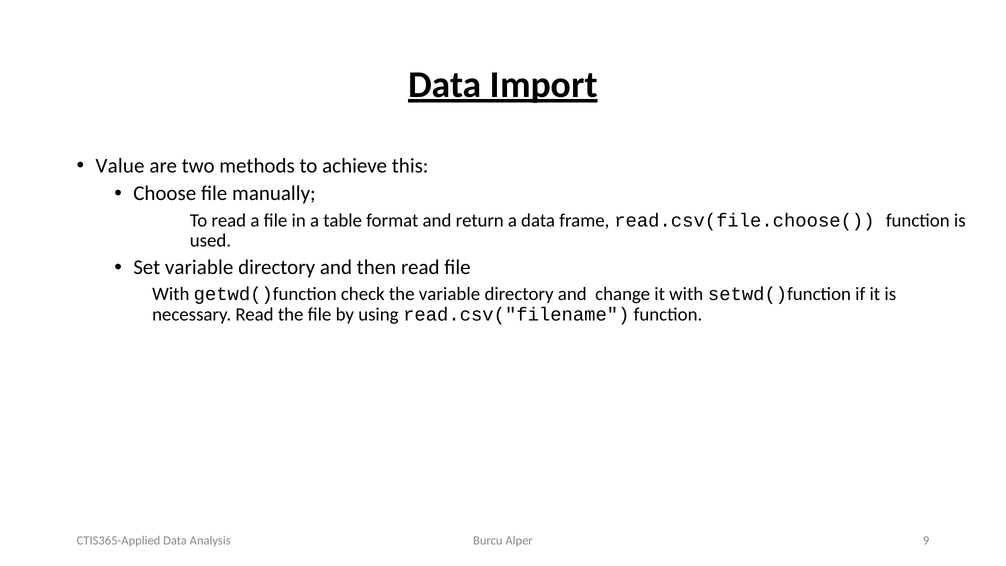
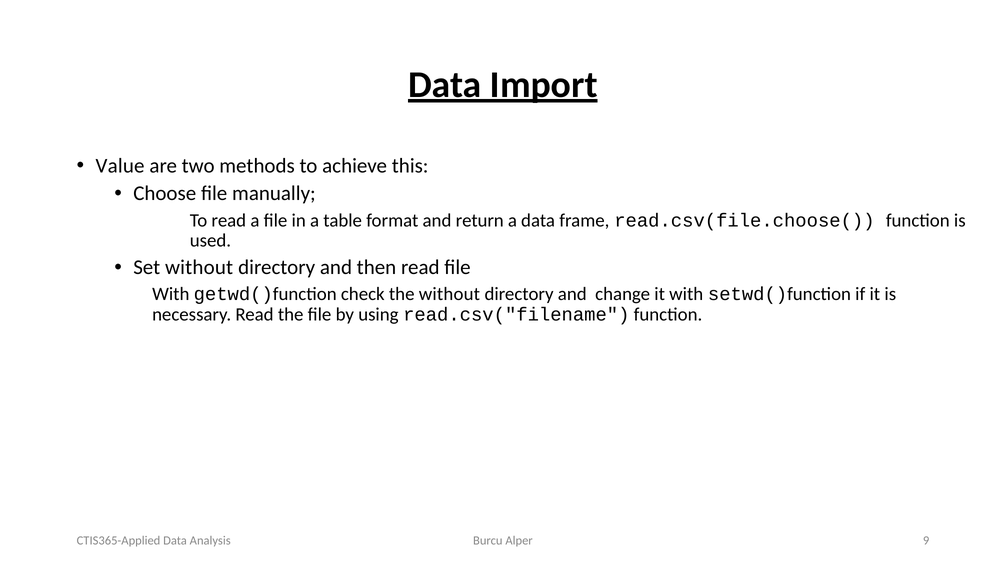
Set variable: variable -> without (199, 267)
the variable: variable -> without (449, 294)
